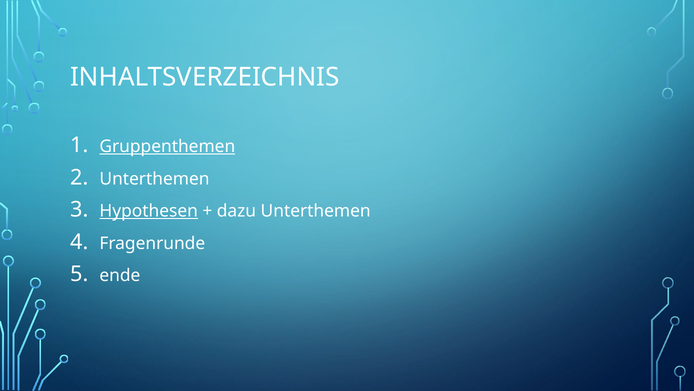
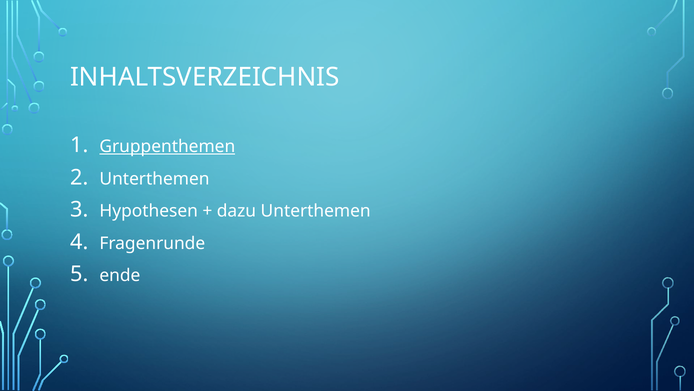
Hypothesen underline: present -> none (149, 211)
